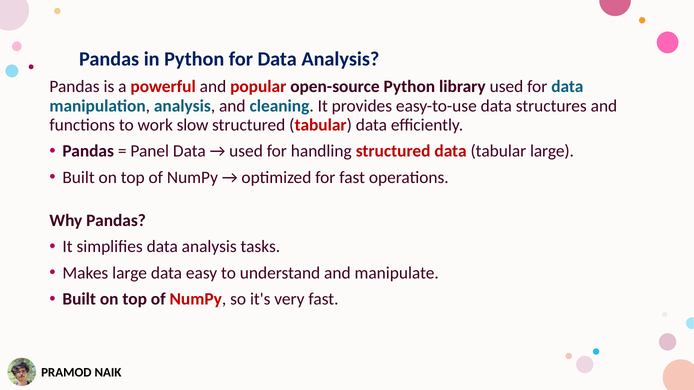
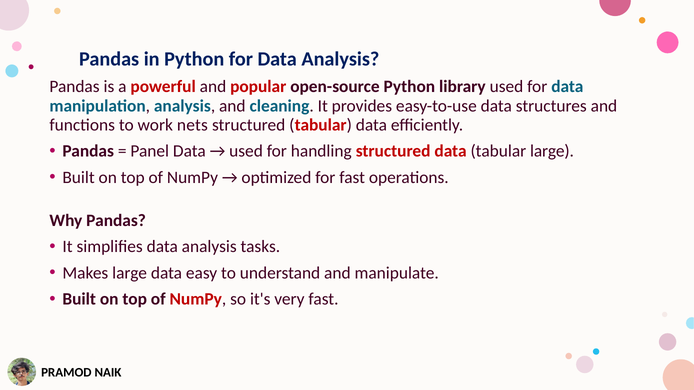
slow: slow -> nets (192, 125)
